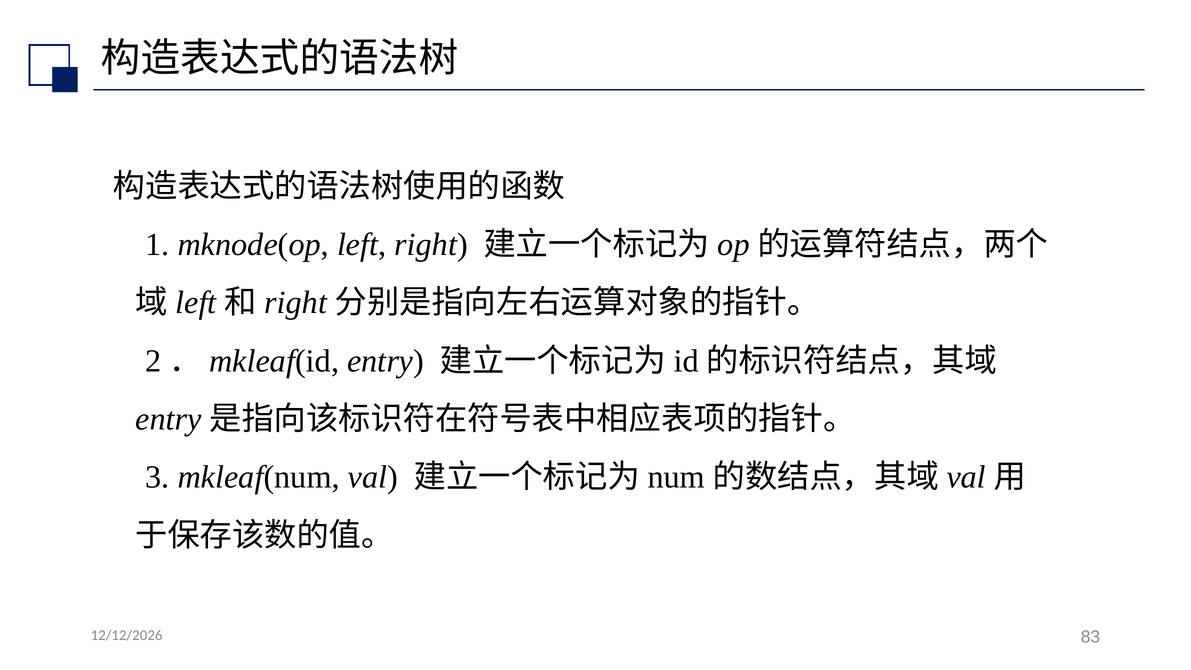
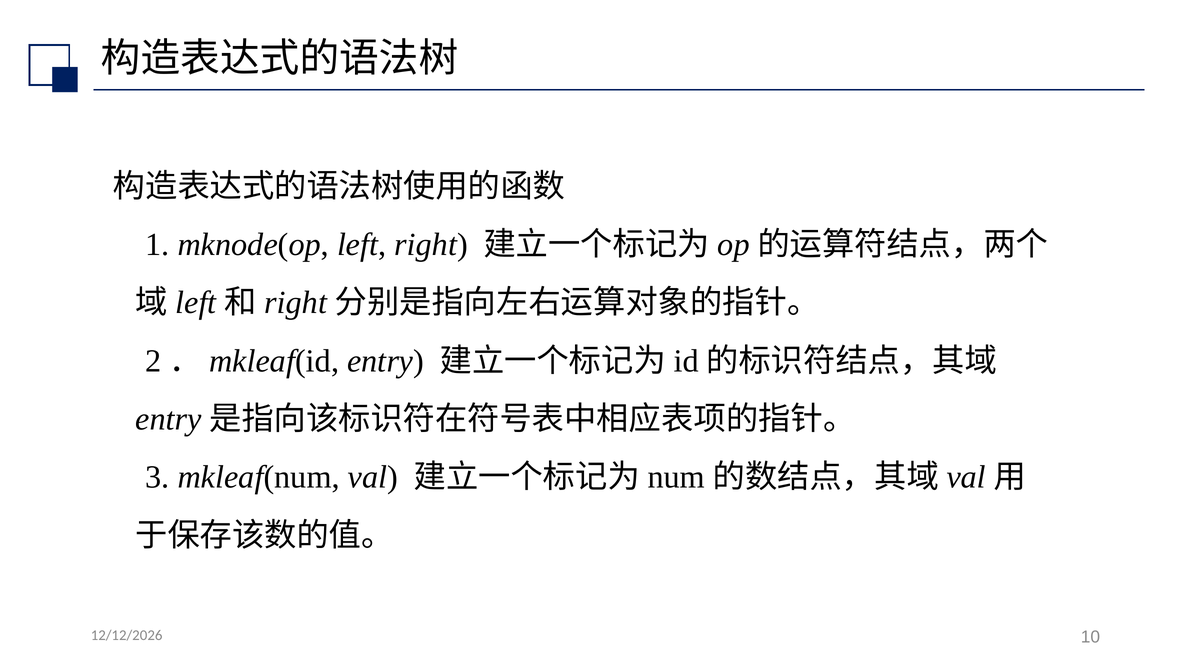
83: 83 -> 10 (1090, 637)
